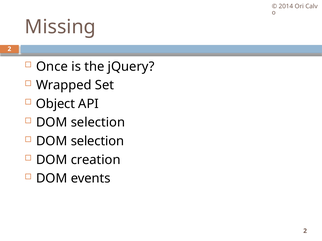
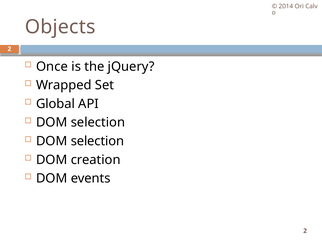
Missing: Missing -> Objects (60, 27)
Object: Object -> Global (55, 104)
